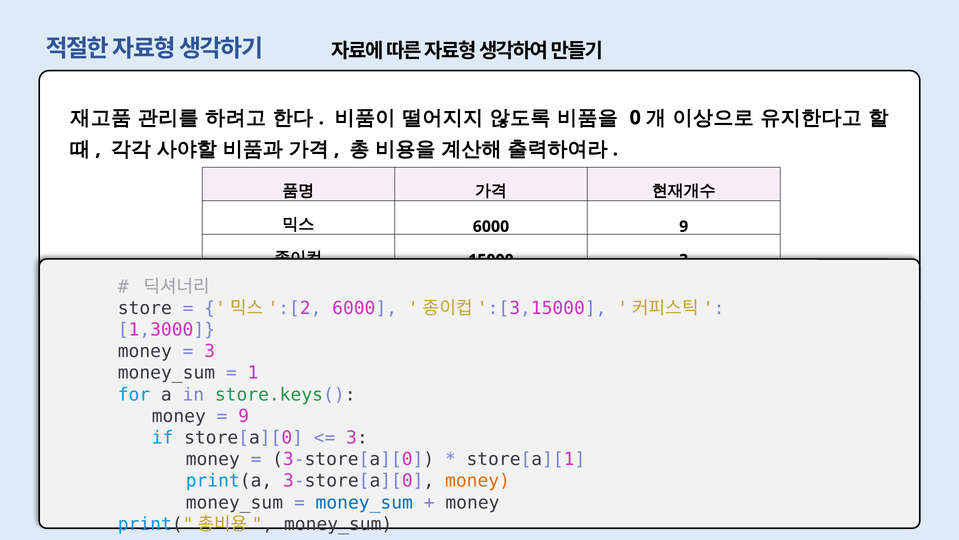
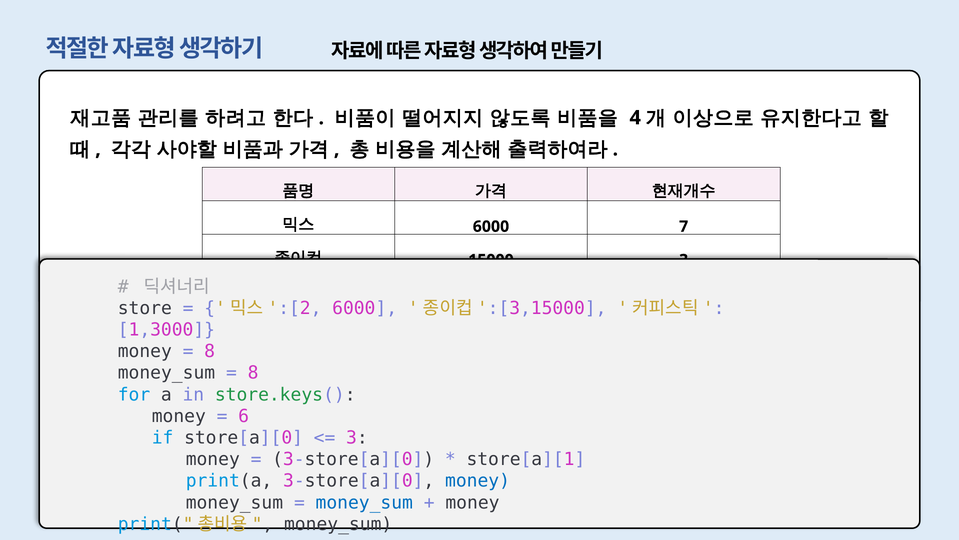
0: 0 -> 4 (635, 118)
6000 9: 9 -> 7 (684, 226)
3: 3 -> 8 (210, 351)
1: 1 -> 8 (253, 373)
9: 9 -> 6 (244, 416)
money colour: orange -> blue (478, 480)
